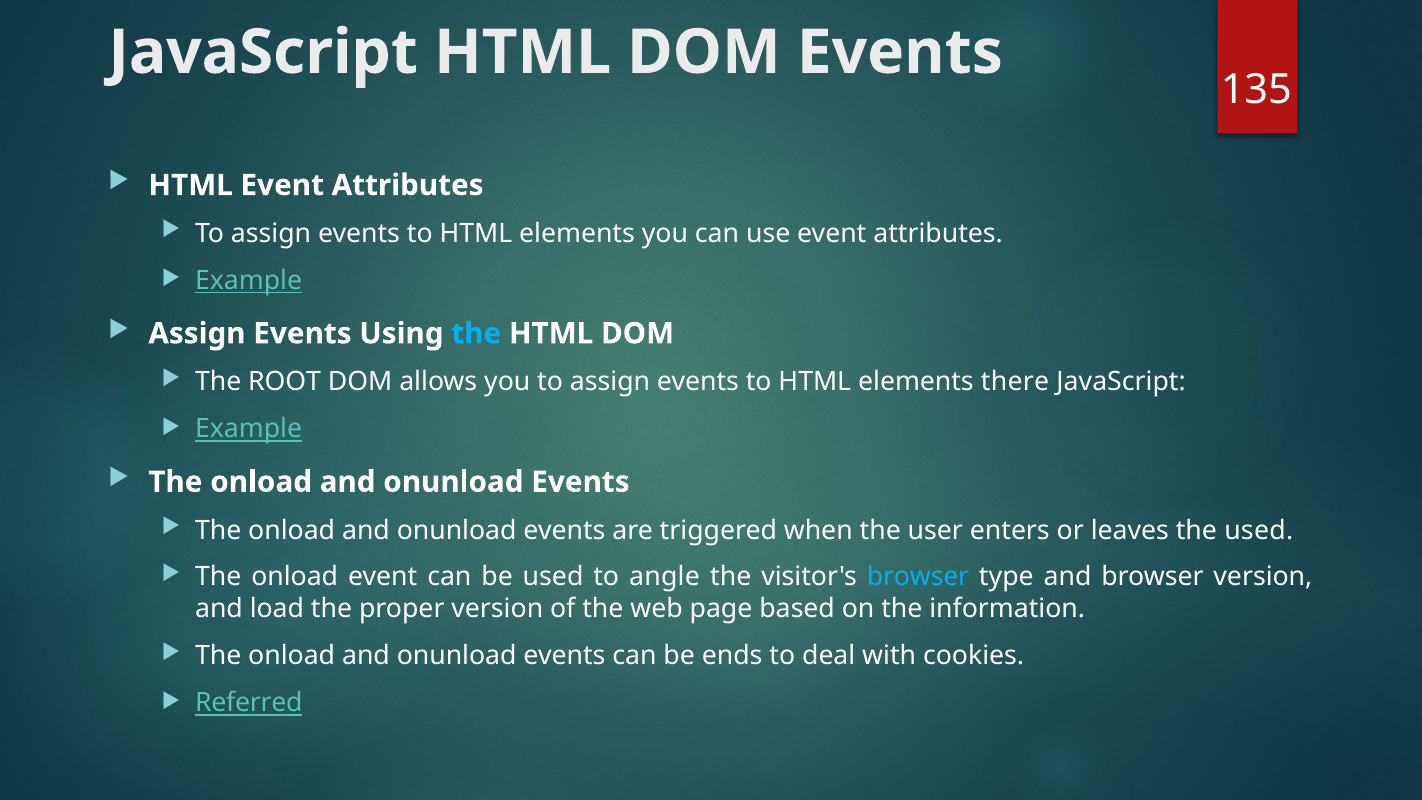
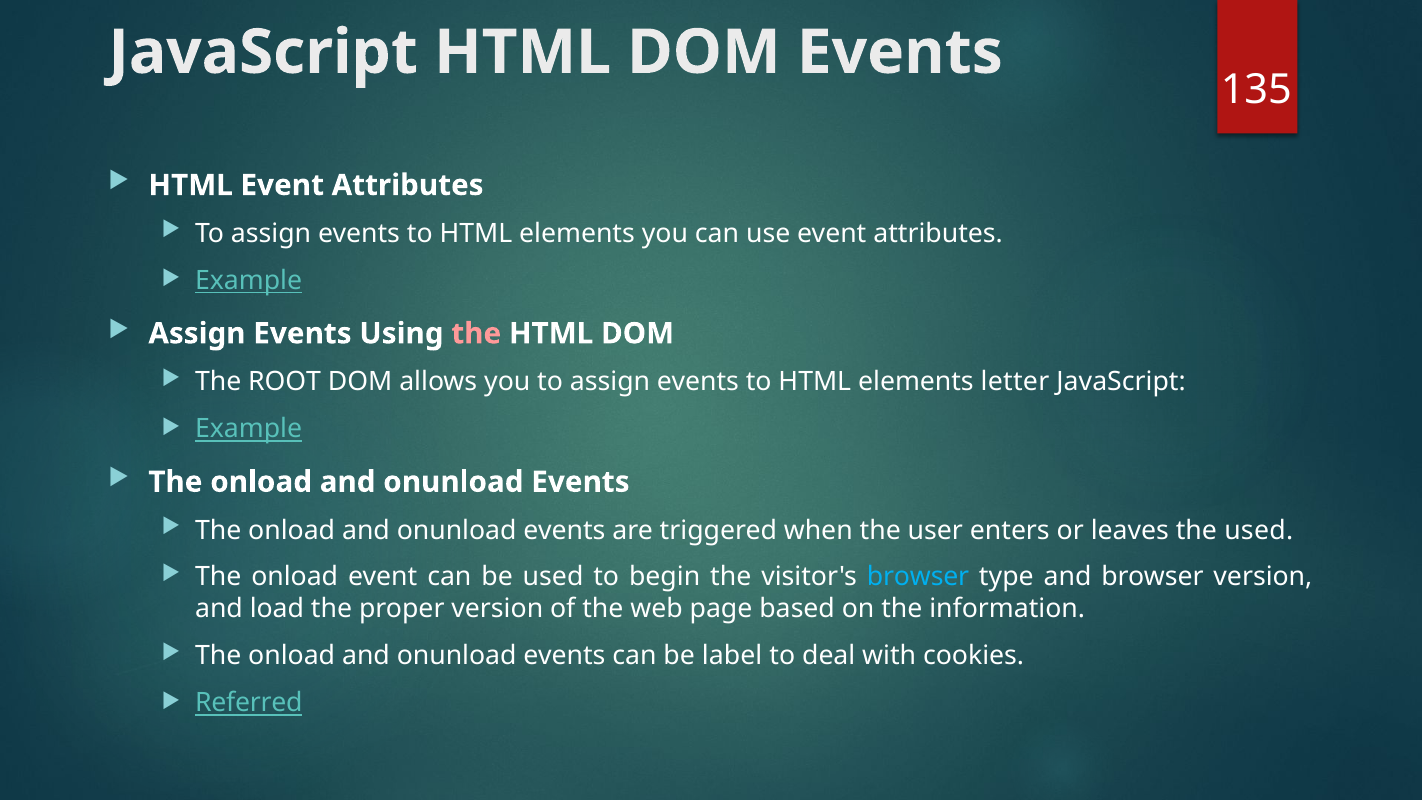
the colour: light blue -> pink (476, 334)
there: there -> letter (1015, 382)
angle: angle -> begin (665, 577)
ends: ends -> label (732, 656)
